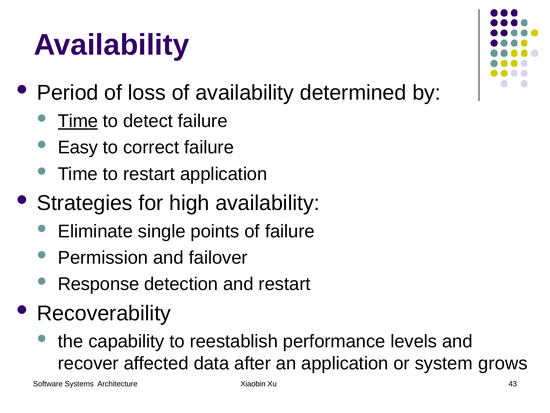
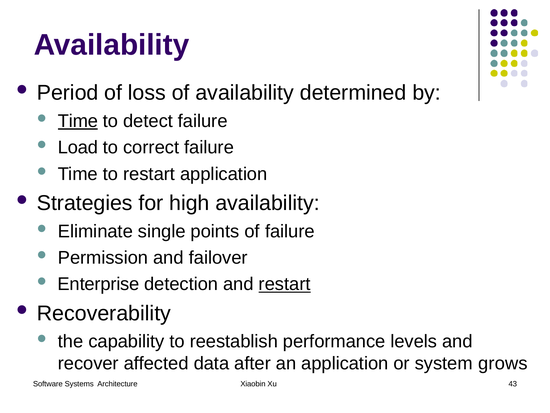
Easy: Easy -> Load (78, 147)
Response: Response -> Enterprise (99, 284)
restart underline: none -> present (285, 284)
